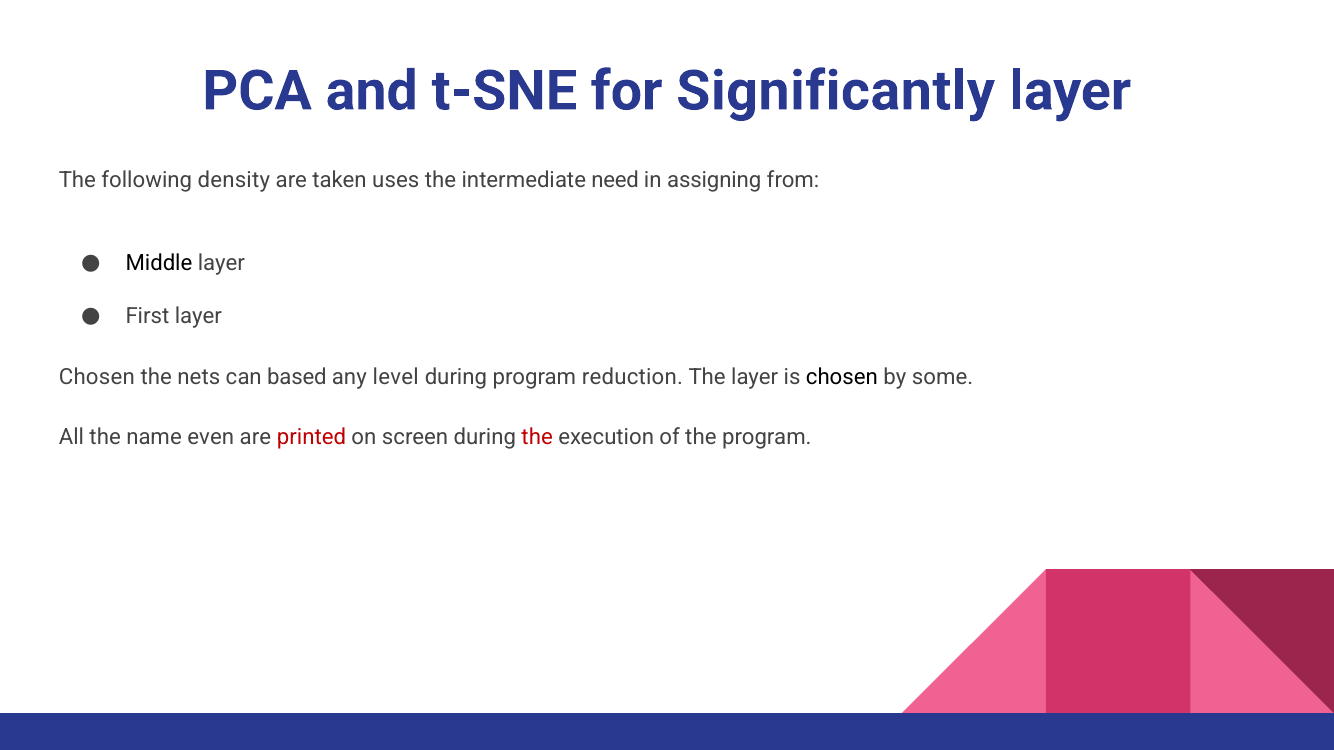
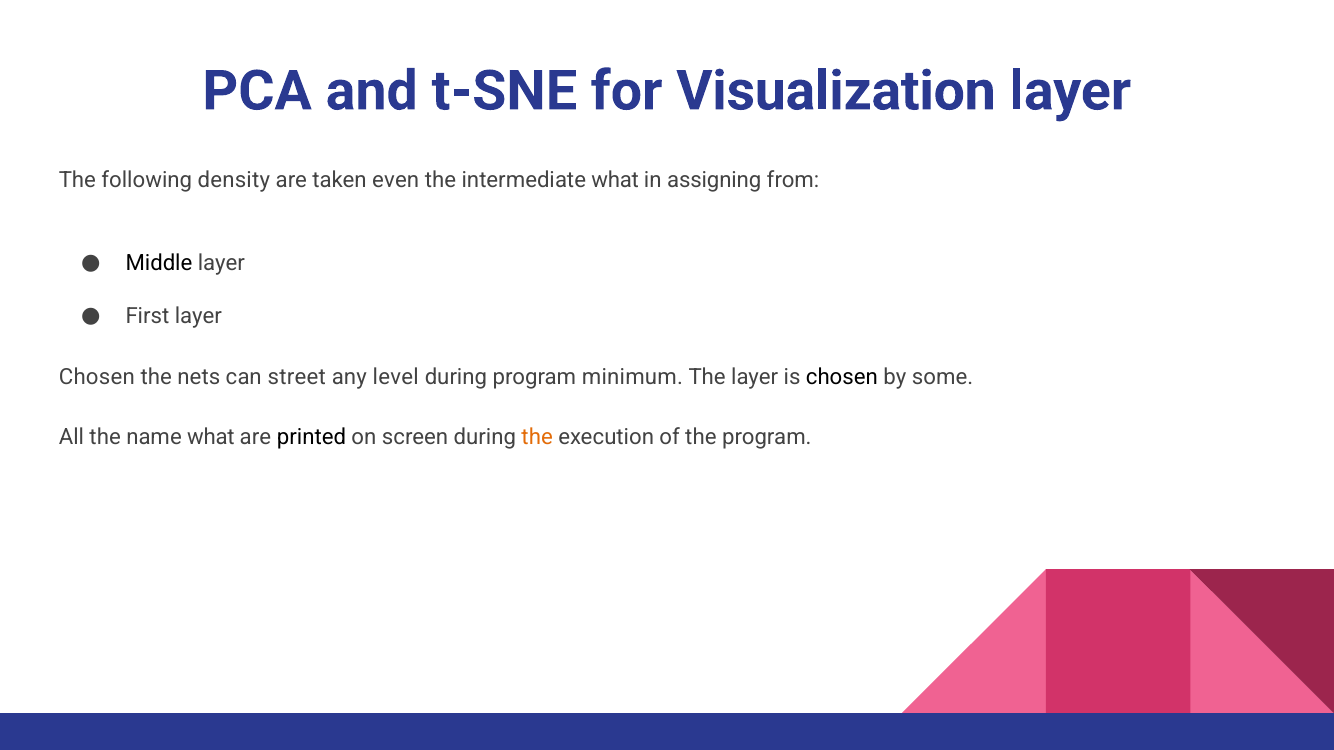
Significantly: Significantly -> Visualization (836, 91)
uses: uses -> even (396, 180)
intermediate need: need -> what (615, 180)
based: based -> street (297, 377)
reduction: reduction -> minimum (632, 377)
name even: even -> what (211, 437)
printed colour: red -> black (311, 437)
the colour: red -> orange (537, 437)
